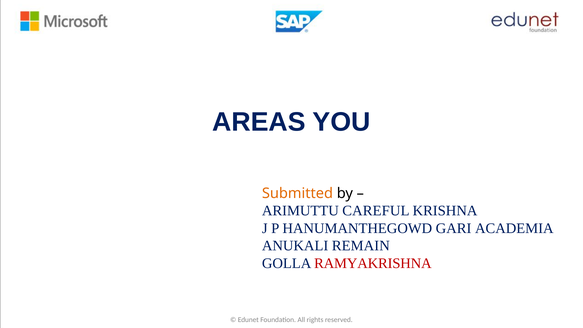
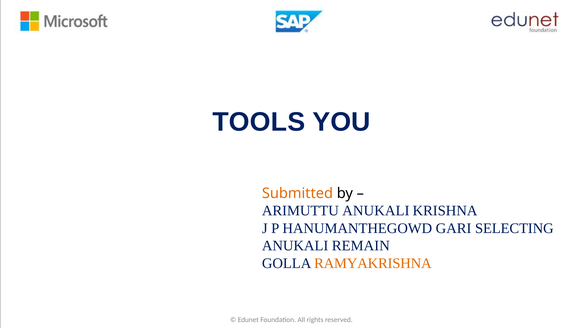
AREAS: AREAS -> TOOLS (259, 122)
ARIMUTTU CAREFUL: CAREFUL -> ANUKALI (376, 211)
ACADEMIA: ACADEMIA -> SELECTING (514, 228)
RAMYAKRISHNA colour: red -> orange (373, 263)
